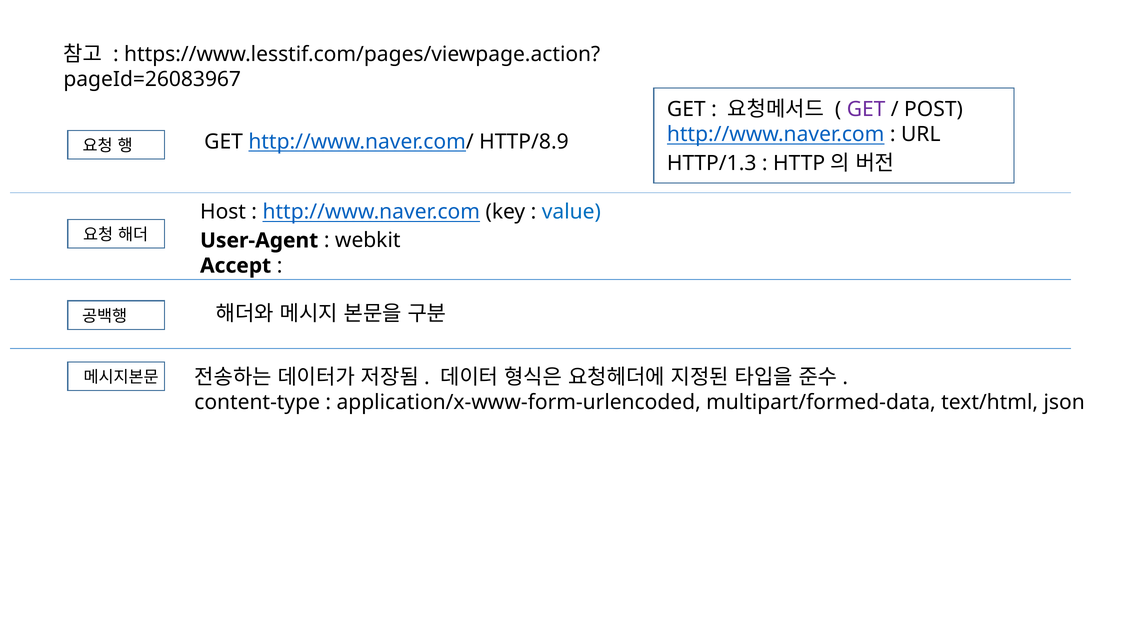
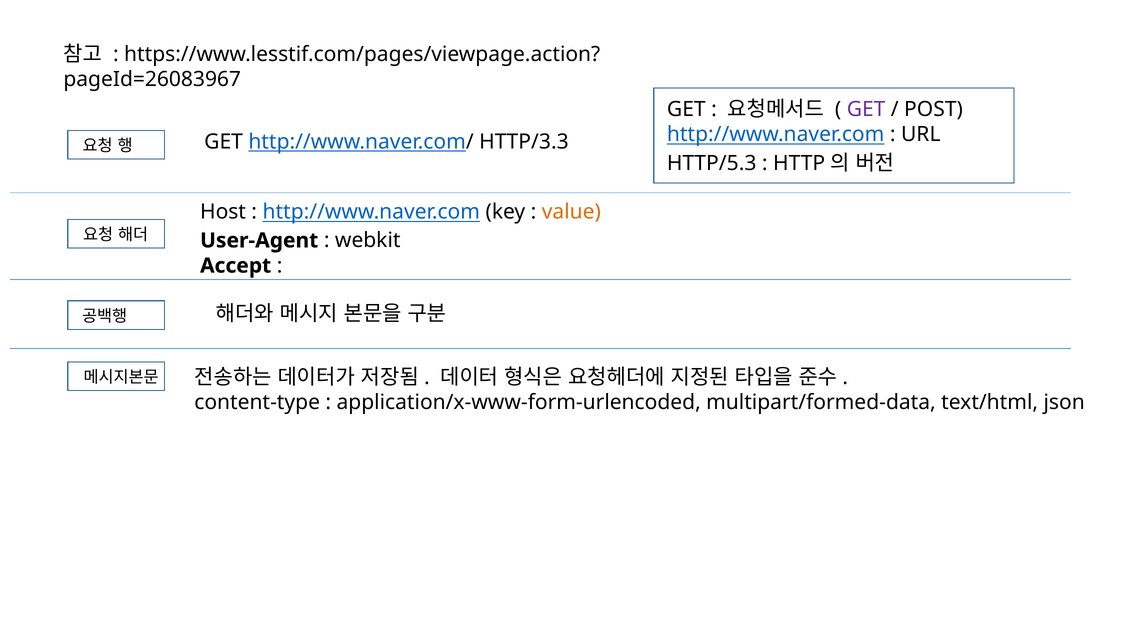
HTTP/8.9: HTTP/8.9 -> HTTP/3.3 (524, 142)
HTTP/1.3: HTTP/1.3 -> HTTP/5.3 (712, 163)
value colour: blue -> orange (571, 212)
